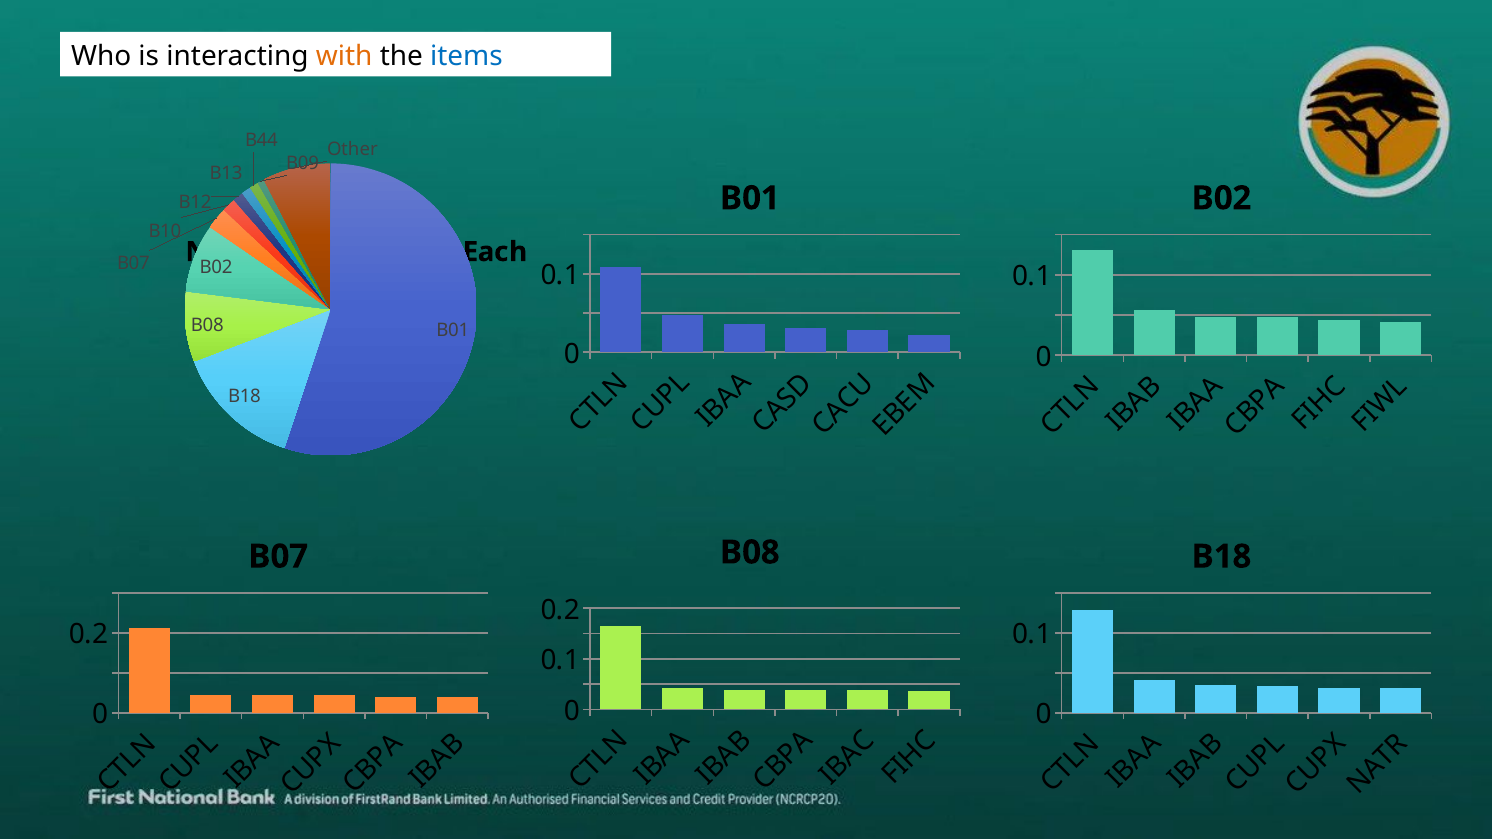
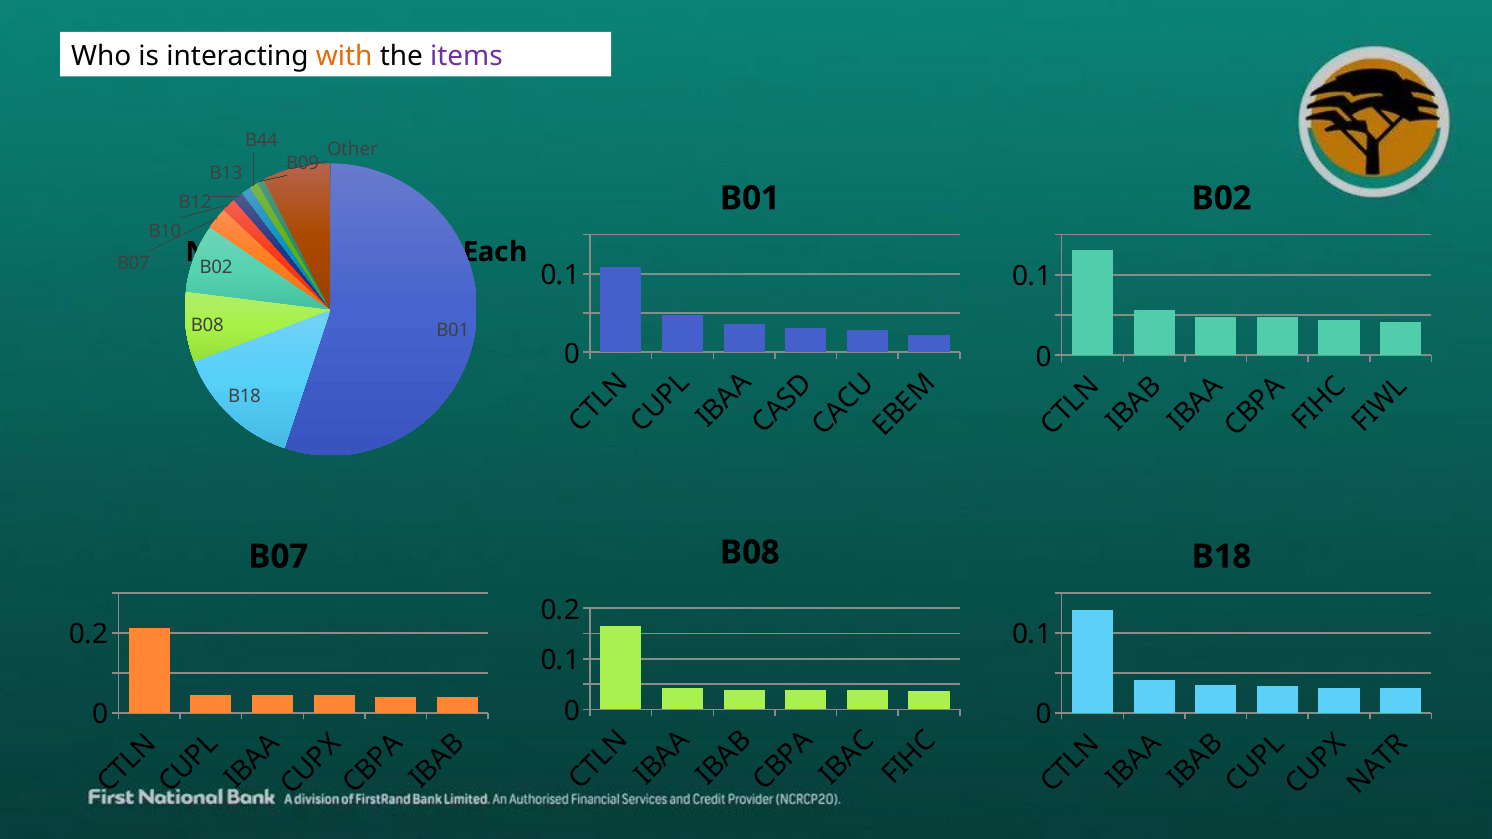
items colour: blue -> purple (466, 56)
